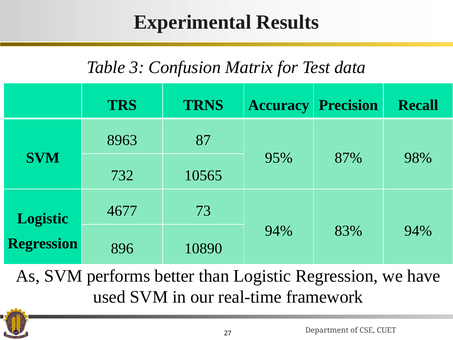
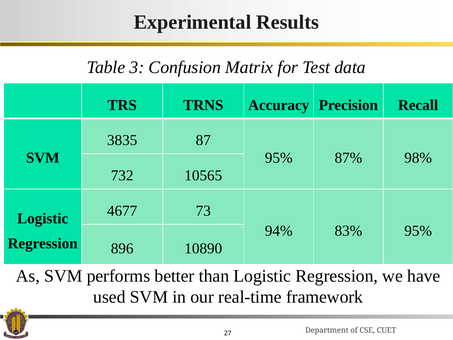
8963: 8963 -> 3835 (122, 140)
83% 94%: 94% -> 95% (418, 231)
